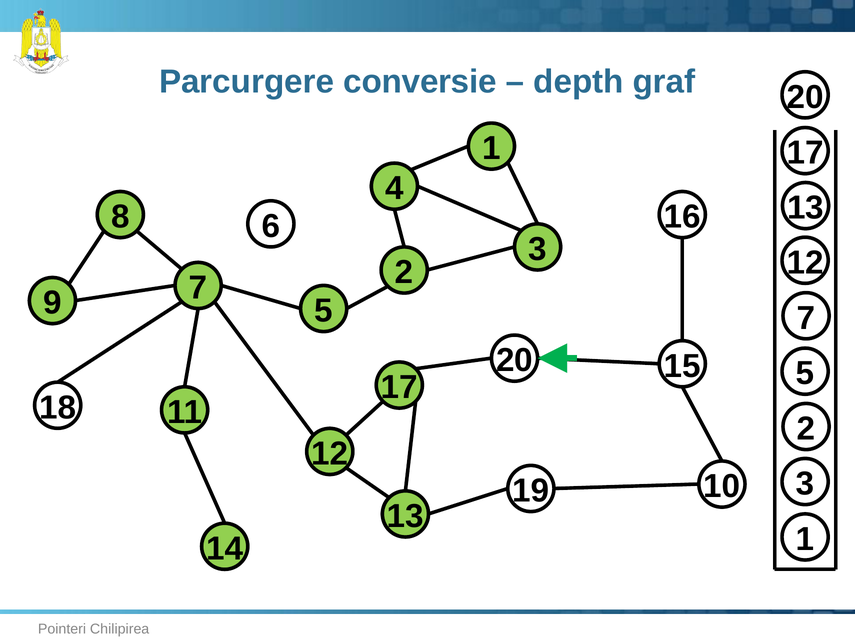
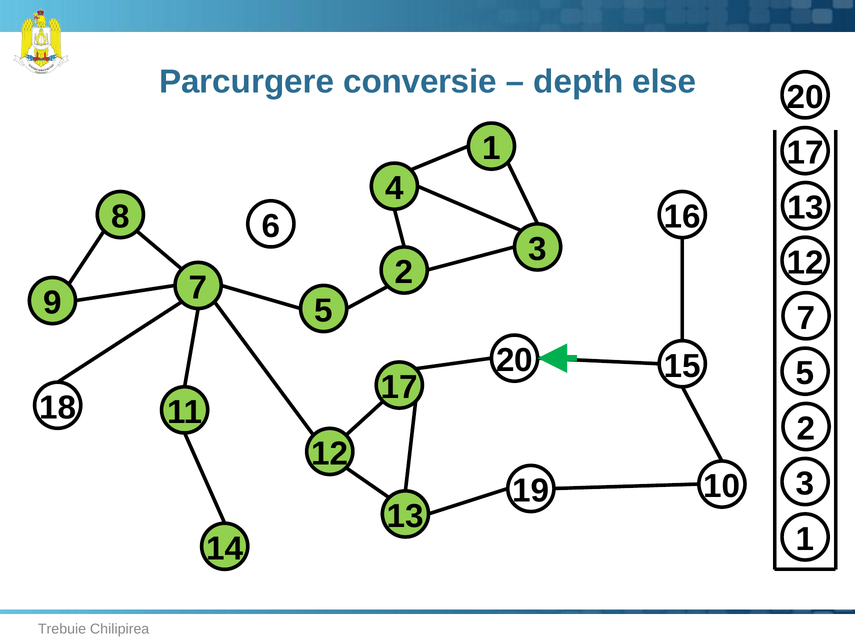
graf: graf -> else (664, 82)
Pointeri: Pointeri -> Trebuie (62, 629)
